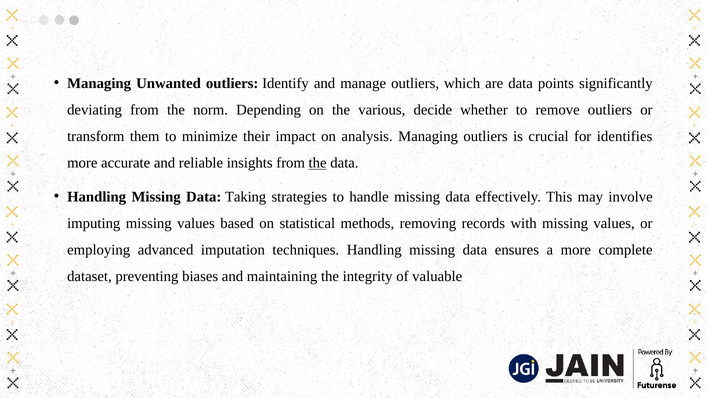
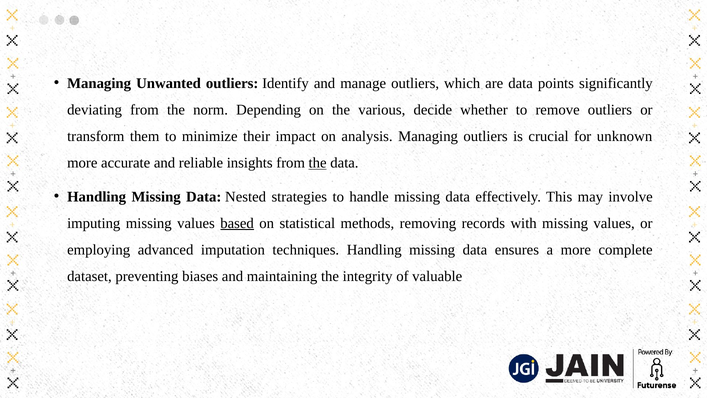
identifies: identifies -> unknown (625, 136)
Taking: Taking -> Nested (246, 197)
based underline: none -> present (237, 223)
